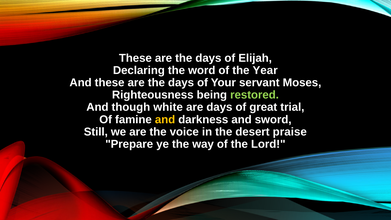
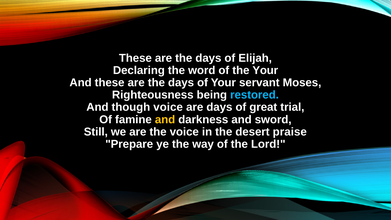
the Year: Year -> Your (265, 70)
restored colour: light green -> light blue (255, 95)
though white: white -> voice (168, 107)
